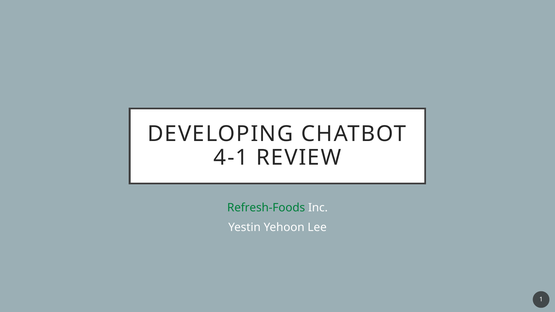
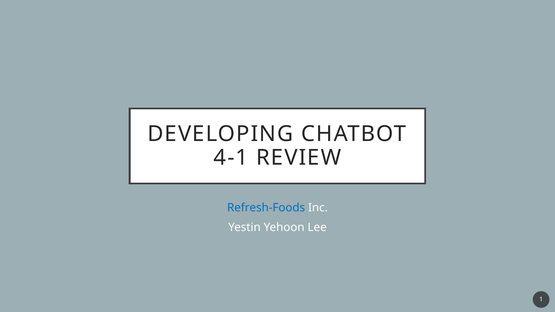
Refresh-Foods colour: green -> blue (266, 208)
